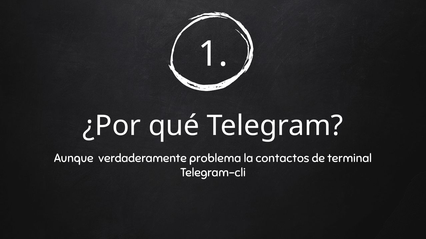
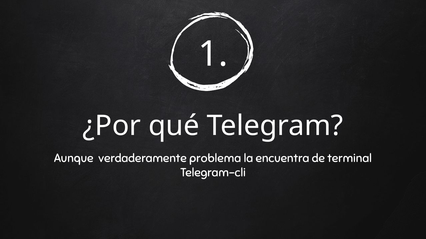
contactos: contactos -> encuentra (282, 159)
